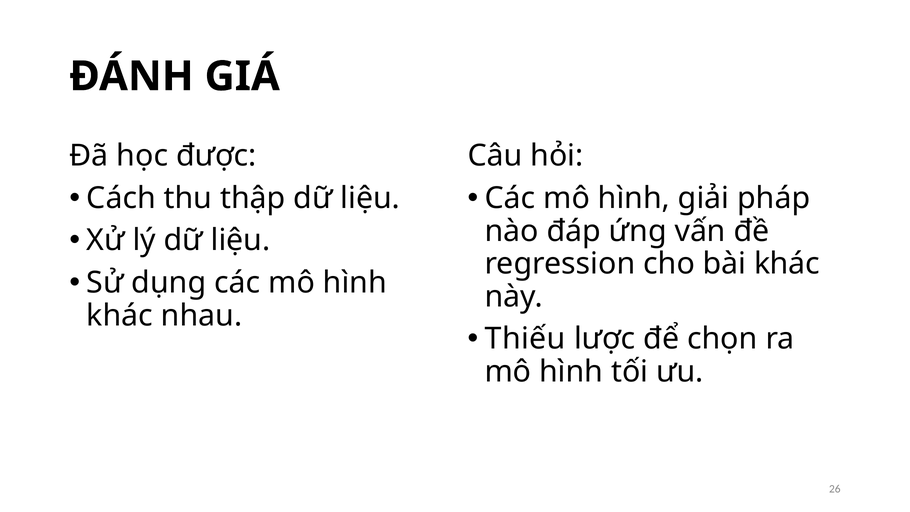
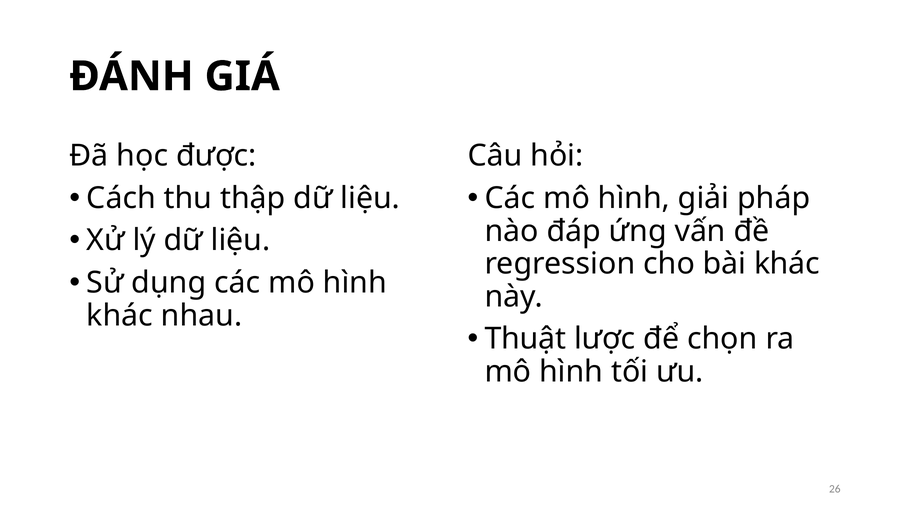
Thiếu: Thiếu -> Thuật (525, 339)
